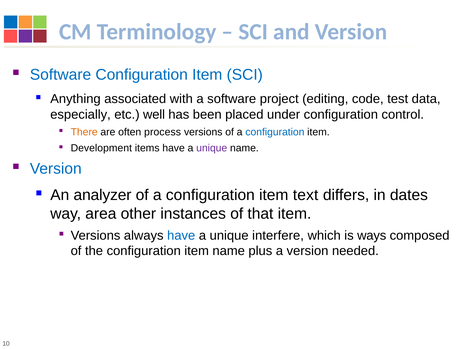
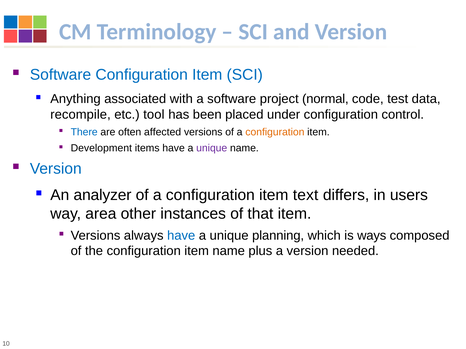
editing: editing -> normal (325, 99)
especially: especially -> recompile (80, 115)
well: well -> tool (154, 115)
There colour: orange -> blue (84, 132)
process: process -> affected (163, 132)
configuration colour: blue -> orange (275, 132)
dates: dates -> users (409, 195)
interfere: interfere -> planning (278, 236)
